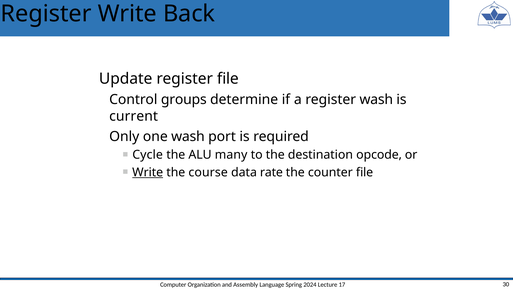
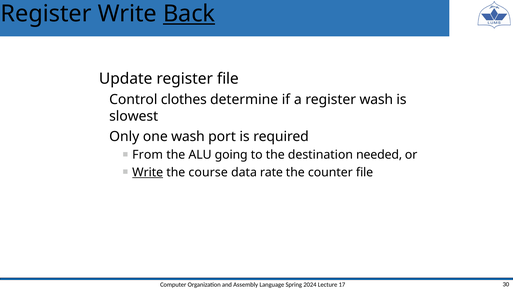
Back underline: none -> present (189, 14)
groups: groups -> clothes (184, 99)
current: current -> slowest (134, 116)
Cycle: Cycle -> From (148, 155)
many: many -> going (231, 155)
opcode: opcode -> needed (379, 155)
